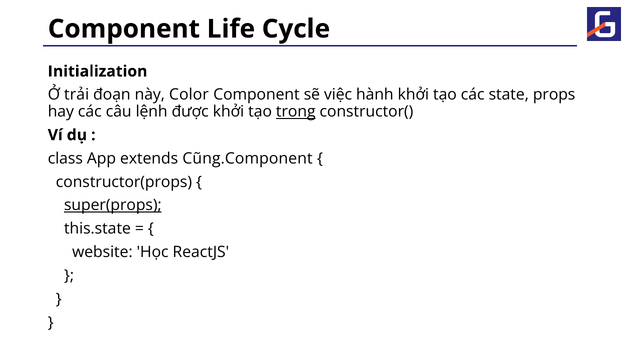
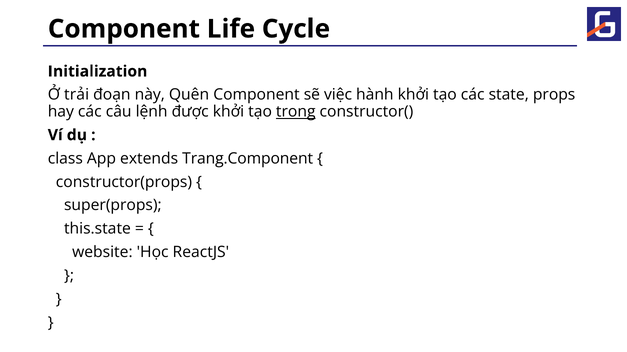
Color: Color -> Quên (189, 95)
Cũng.Component: Cũng.Component -> Trang.Component (248, 159)
super(props underline: present -> none (113, 206)
